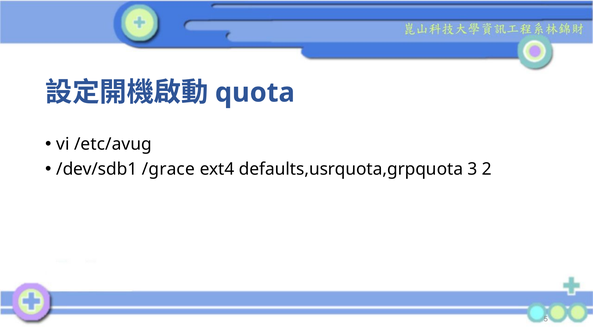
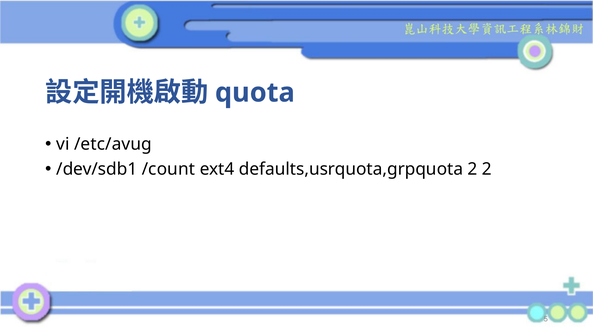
/grace: /grace -> /count (168, 169)
defaults,usrquota,grpquota 3: 3 -> 2 (472, 169)
